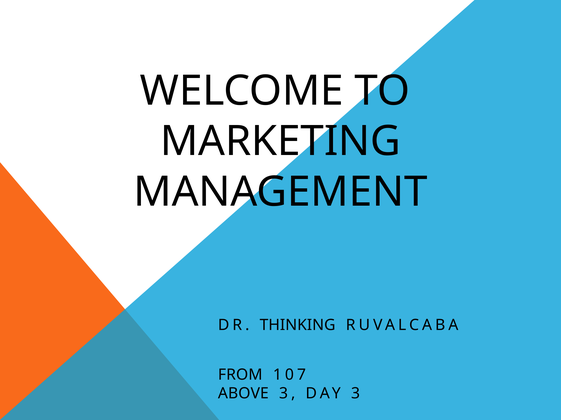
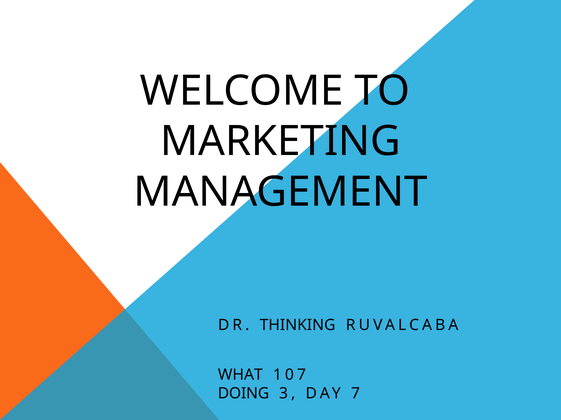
FROM: FROM -> WHAT (240, 375)
ABOVE: ABOVE -> DOING (243, 394)
DAY 3: 3 -> 7 (355, 394)
